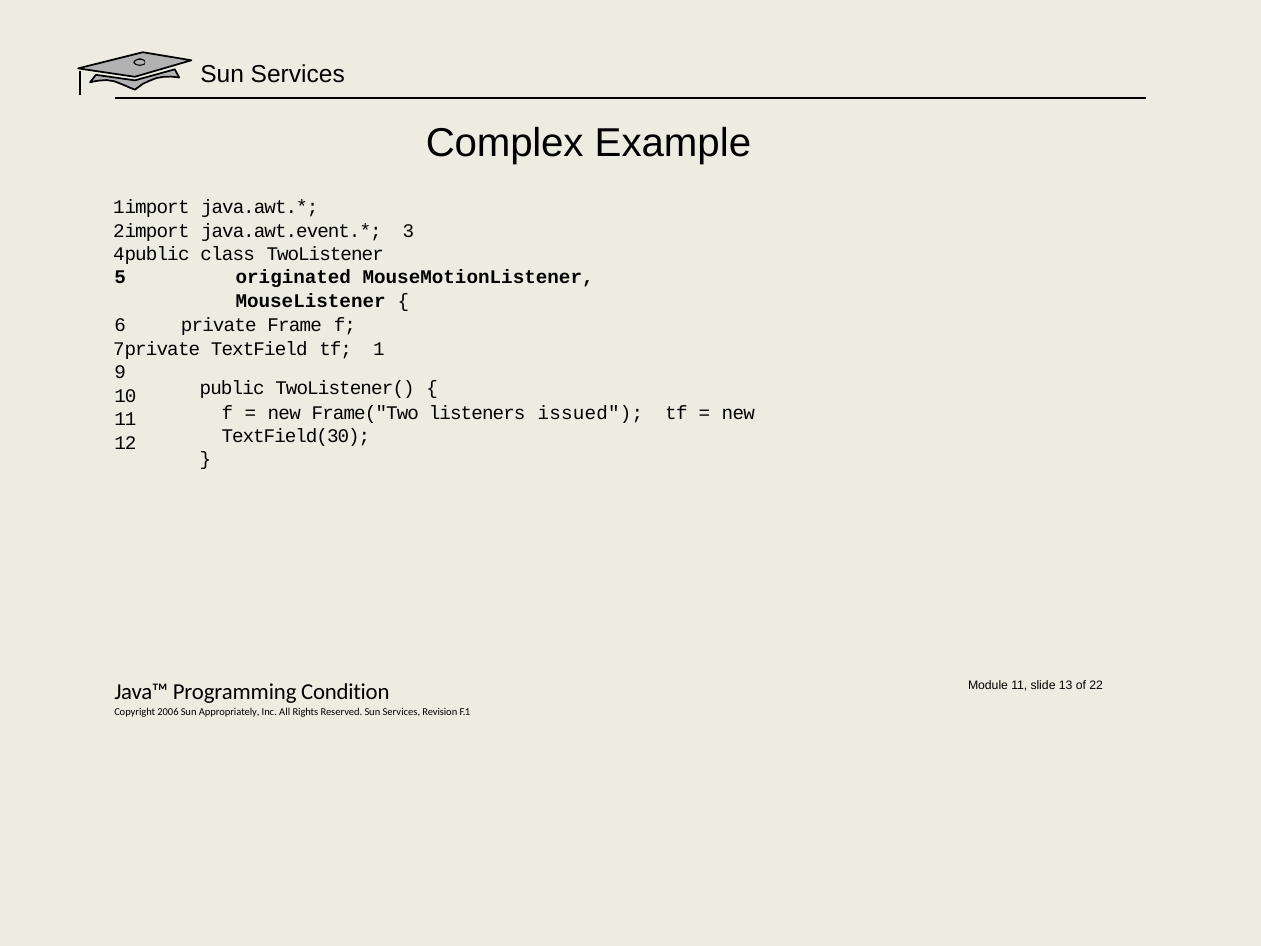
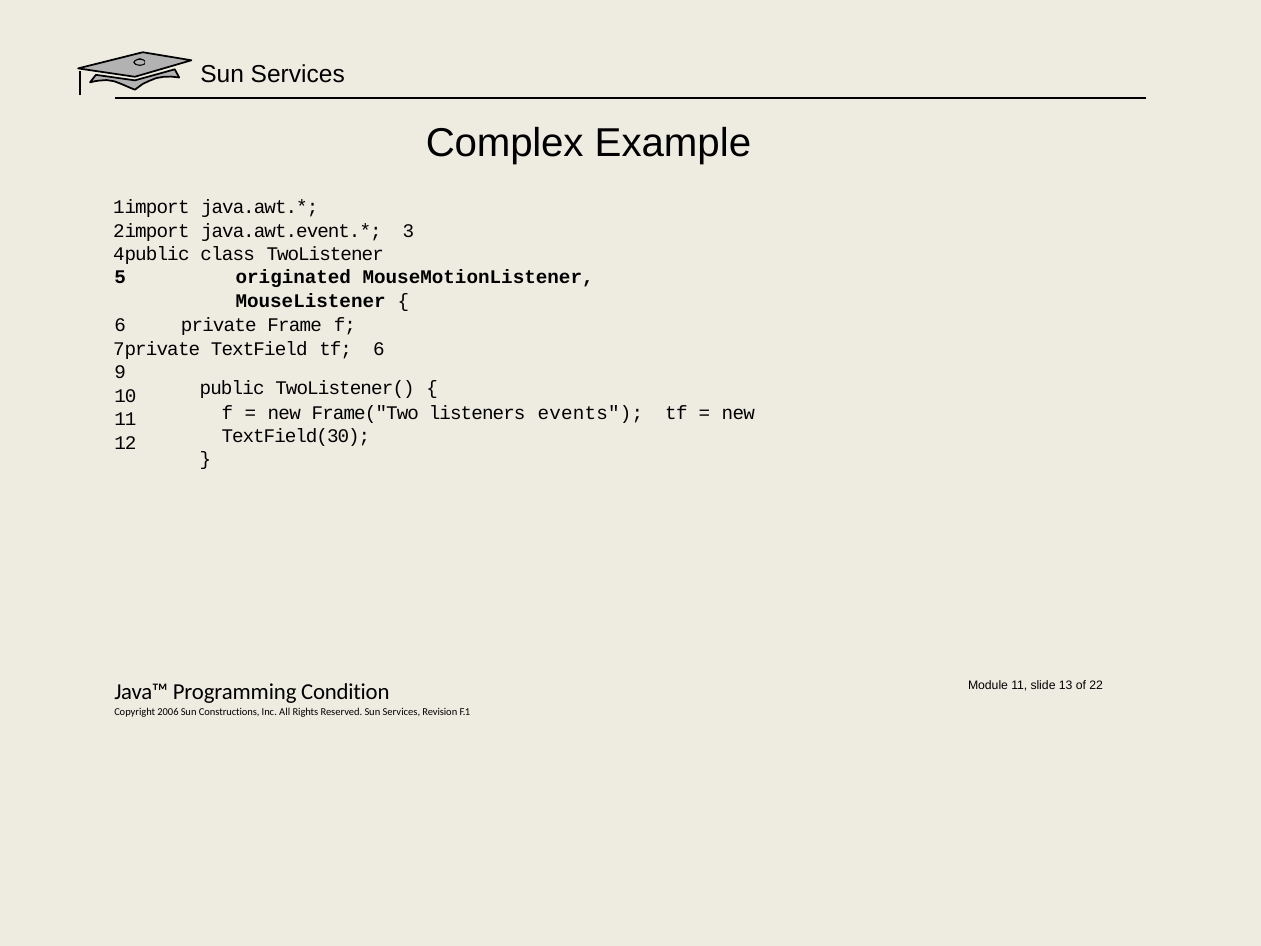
tf 1: 1 -> 6 (379, 349)
issued: issued -> events (591, 413)
Appropriately: Appropriately -> Constructions (229, 712)
